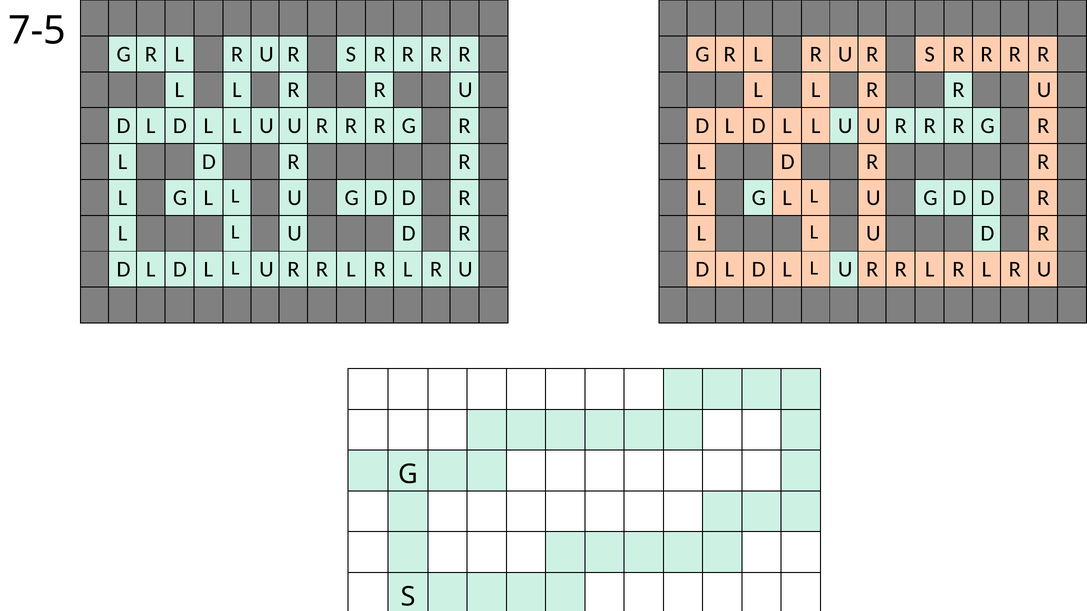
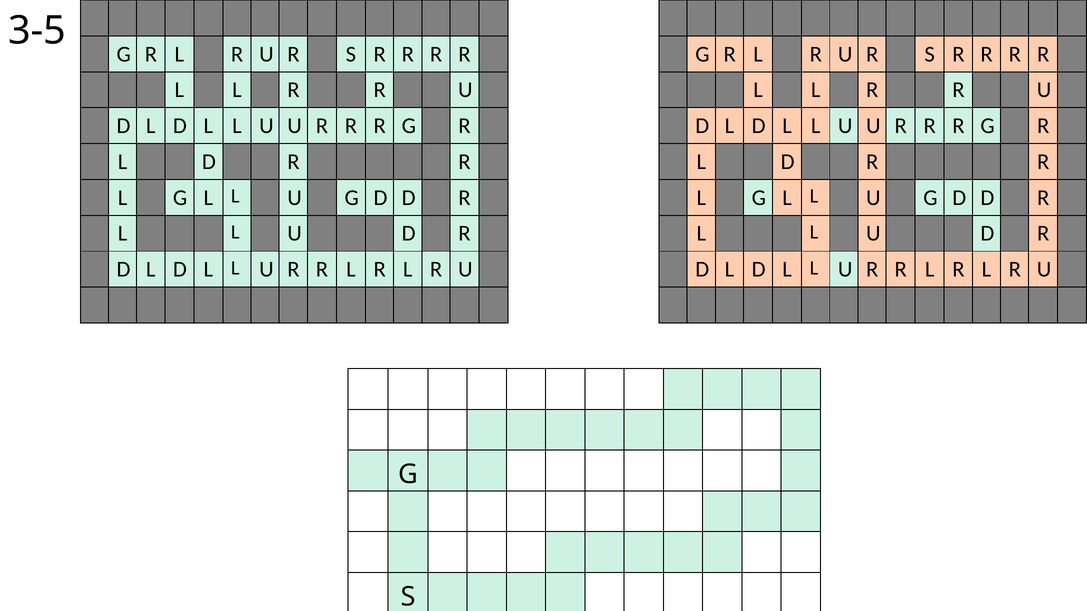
7-5: 7-5 -> 3-5 (37, 31)
